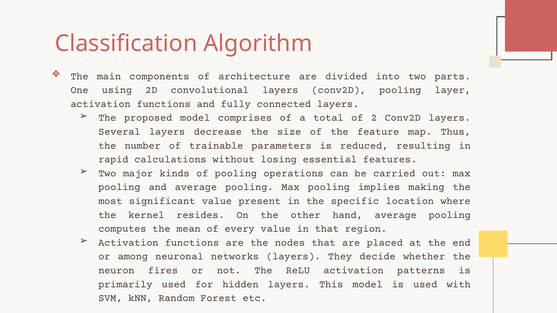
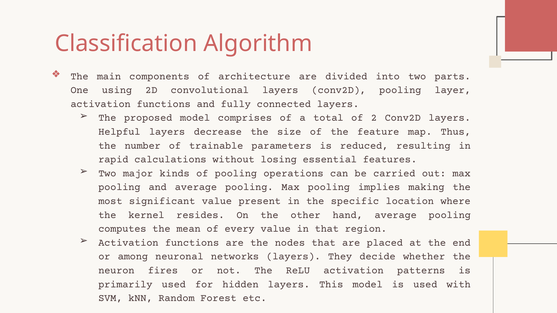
Several: Several -> Helpful (119, 132)
